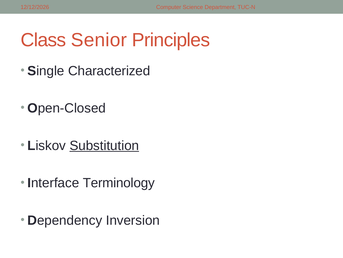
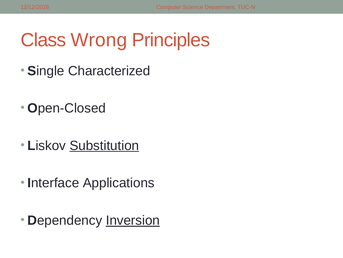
Senior: Senior -> Wrong (99, 40)
Terminology: Terminology -> Applications (119, 183)
Inversion underline: none -> present (133, 220)
